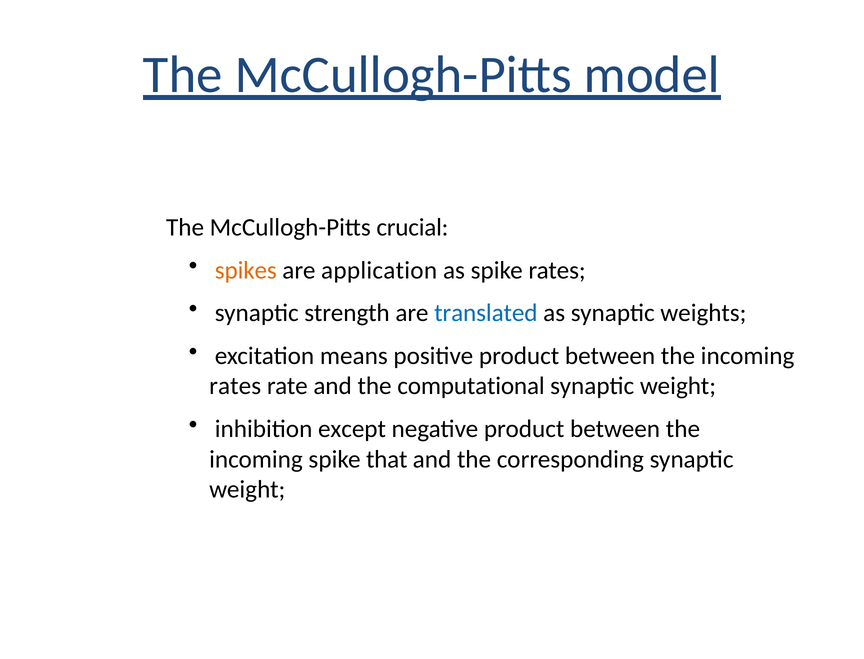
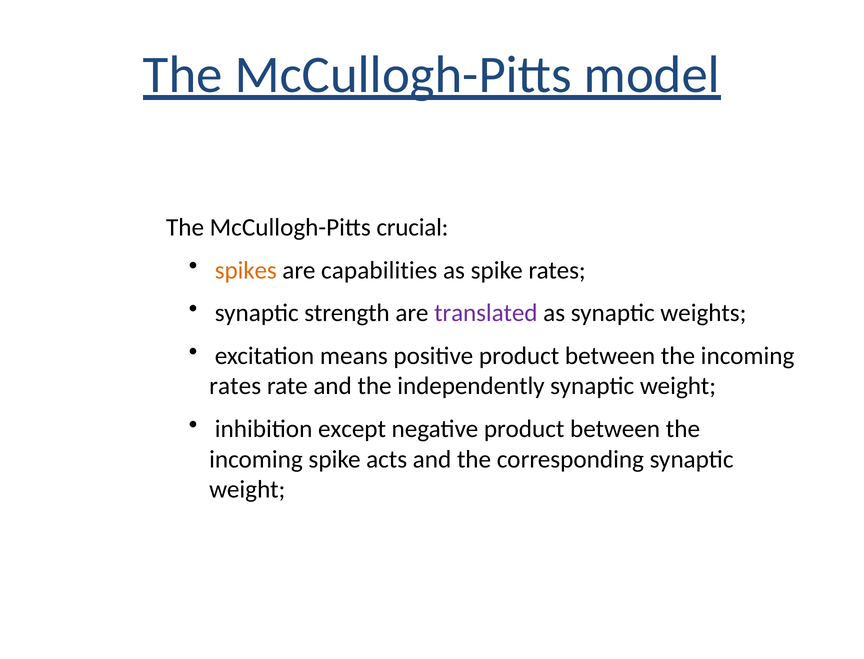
application: application -> capabilities (379, 270)
translated colour: blue -> purple (486, 313)
computational: computational -> independently (471, 386)
that: that -> acts (387, 459)
